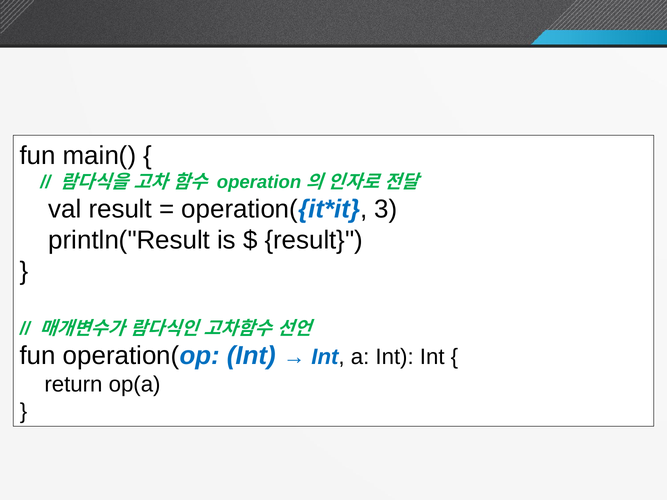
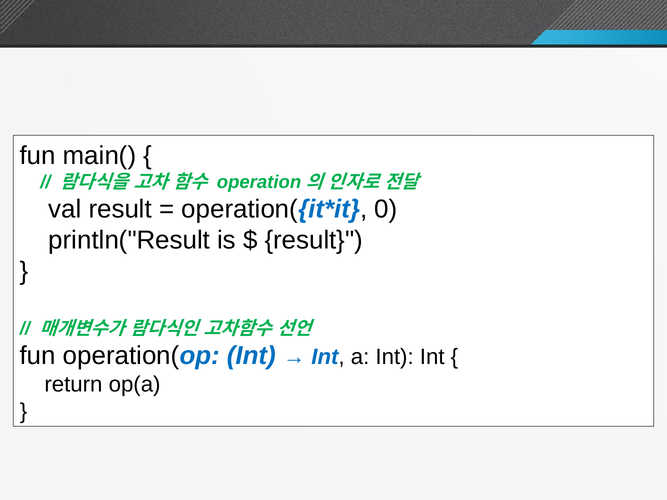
3: 3 -> 0 (386, 209)
